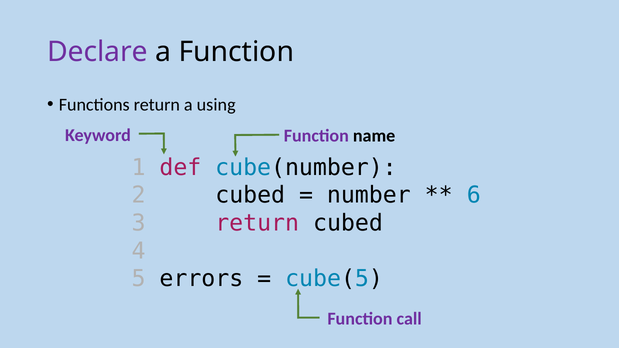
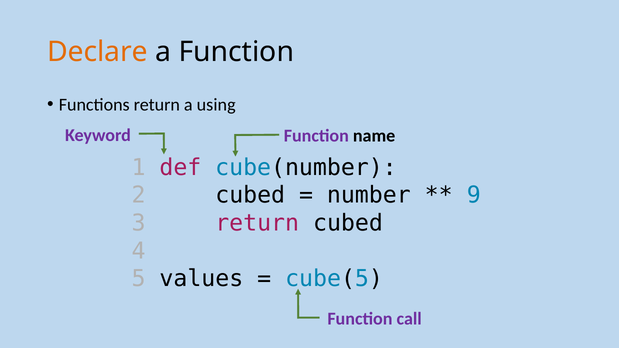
Declare colour: purple -> orange (98, 52)
6: 6 -> 9 (474, 195)
errors: errors -> values (201, 279)
